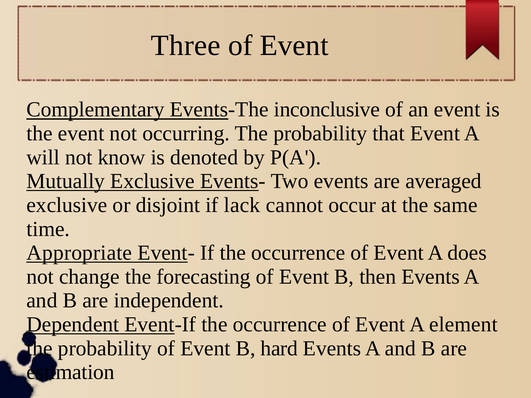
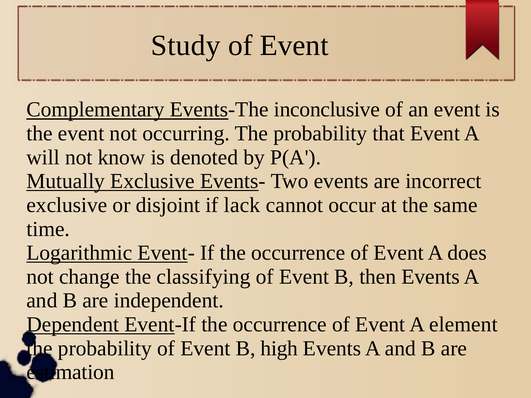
Three: Three -> Study (186, 45)
averaged: averaged -> incorrect (443, 181)
Appropriate: Appropriate -> Logarithmic (79, 253)
forecasting: forecasting -> classifying (204, 277)
hard: hard -> high (279, 349)
